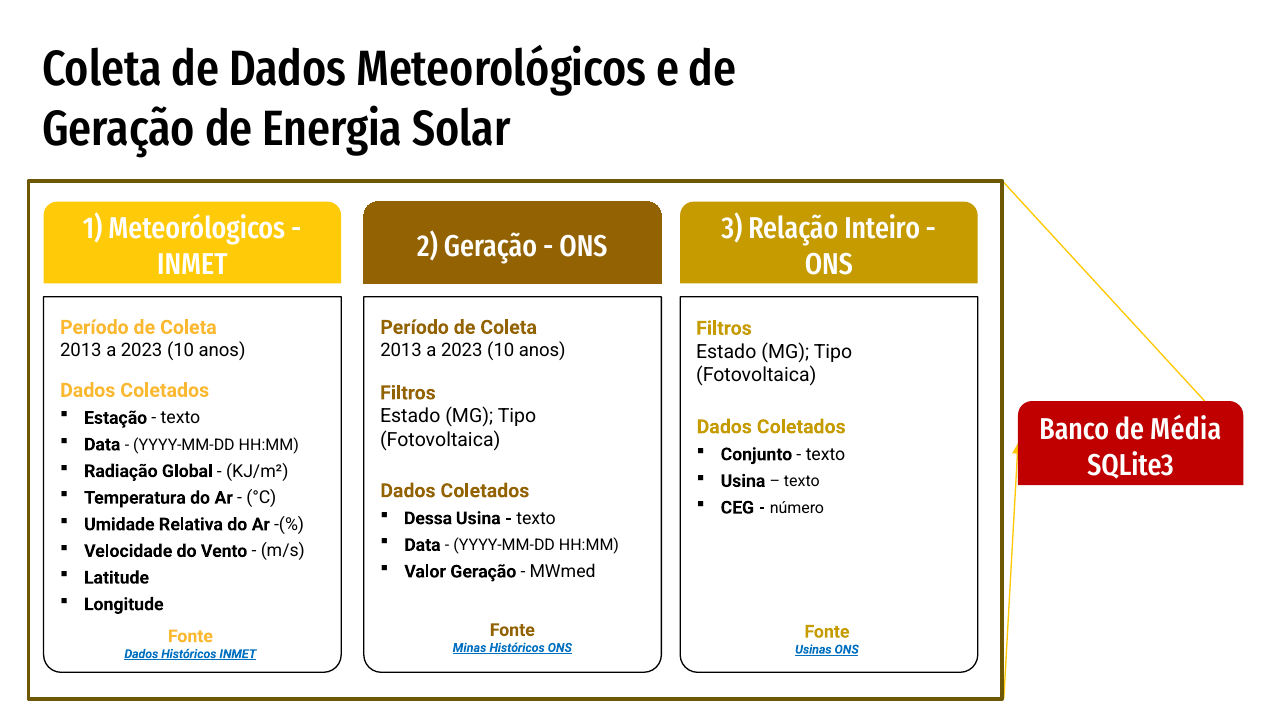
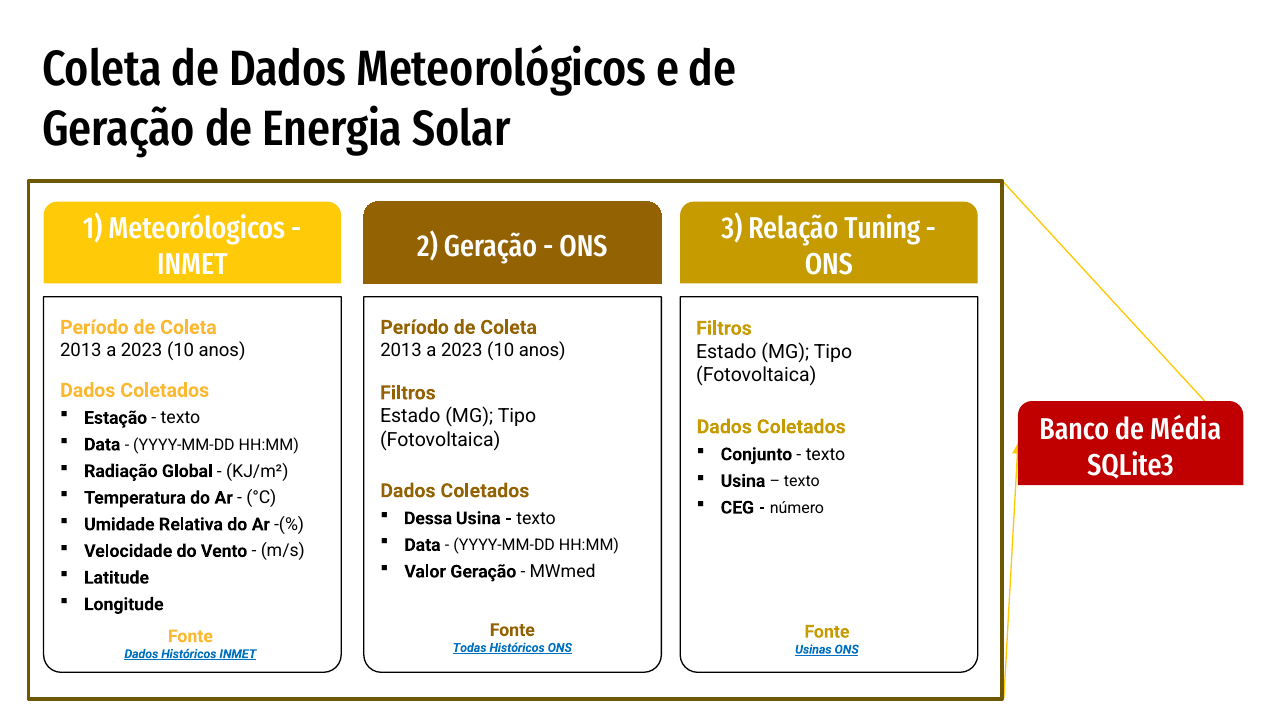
Inteiro: Inteiro -> Tuning (882, 229)
Minas: Minas -> Todas (470, 648)
